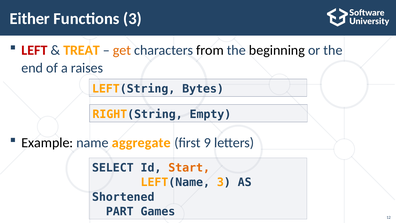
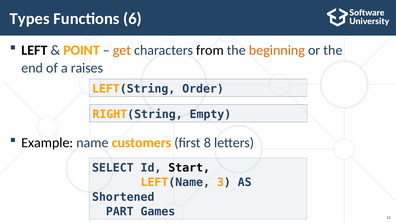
Either: Either -> Types (30, 19)
Functions 3: 3 -> 6 (132, 19)
LEFT colour: red -> black (34, 50)
TREAT: TREAT -> POINT (82, 50)
beginning colour: black -> orange (277, 50)
Bytes: Bytes -> Order (203, 89)
aggregate: aggregate -> customers (142, 143)
9: 9 -> 8 (207, 143)
Start colour: orange -> black (189, 168)
